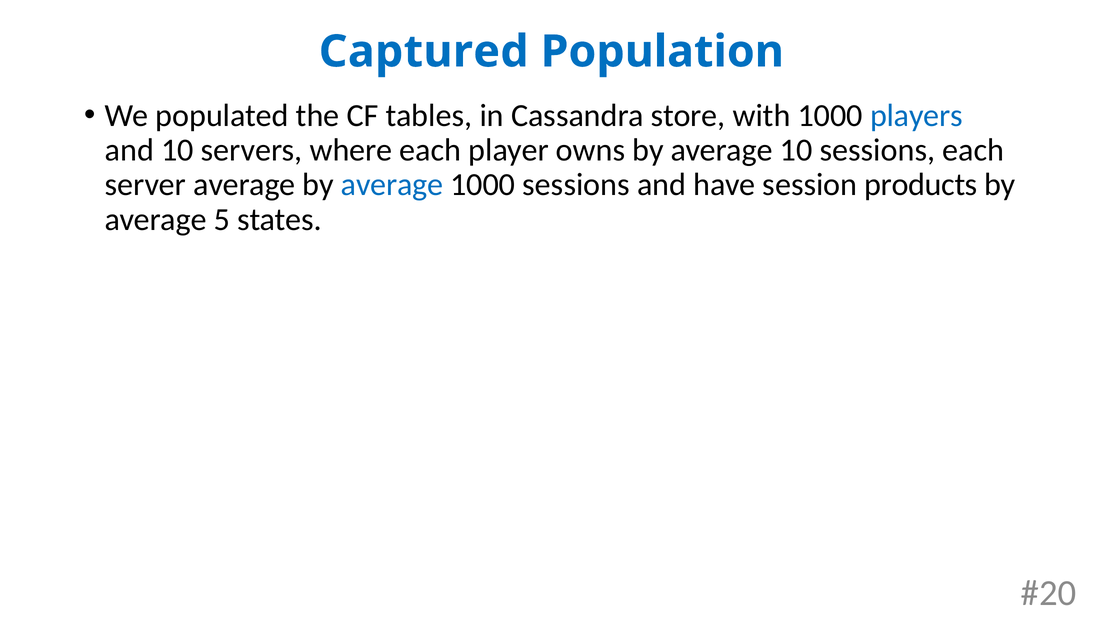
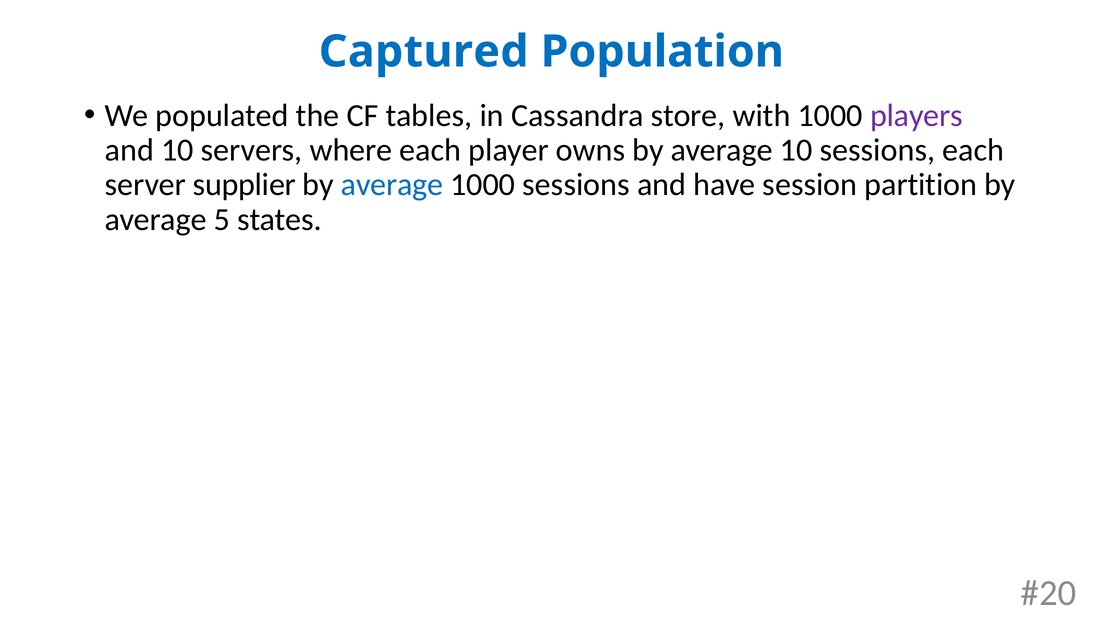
players colour: blue -> purple (916, 115)
server average: average -> supplier (244, 185)
products: products -> partition (921, 185)
